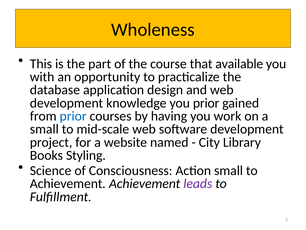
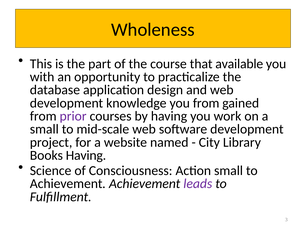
you prior: prior -> from (206, 103)
prior colour: blue -> purple (73, 116)
Books Styling: Styling -> Having (86, 155)
